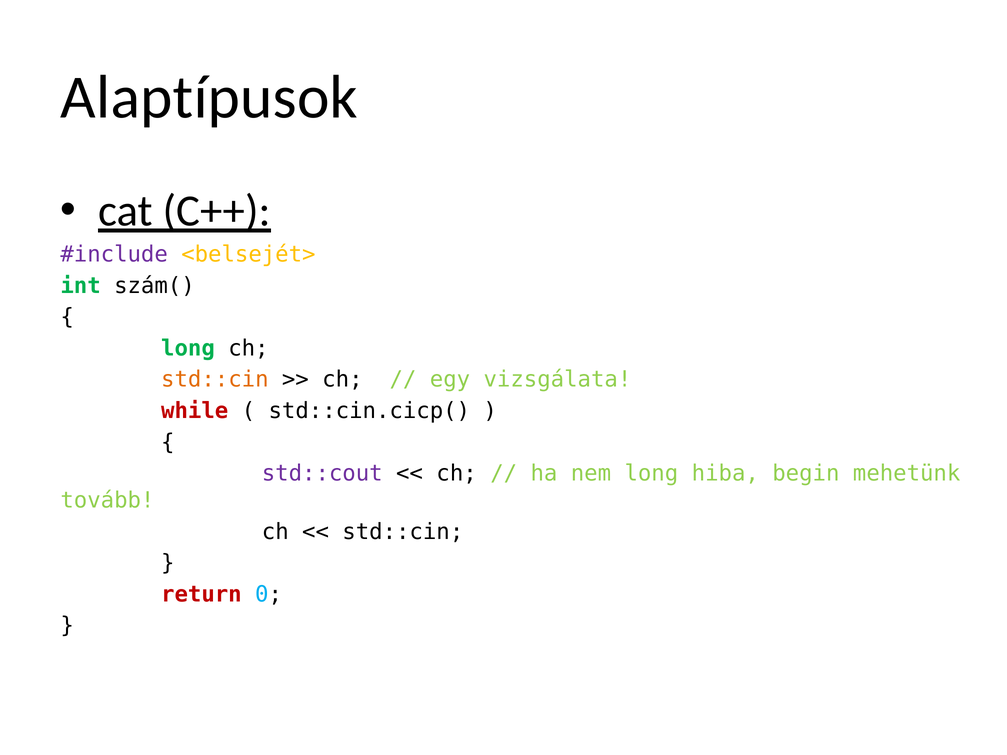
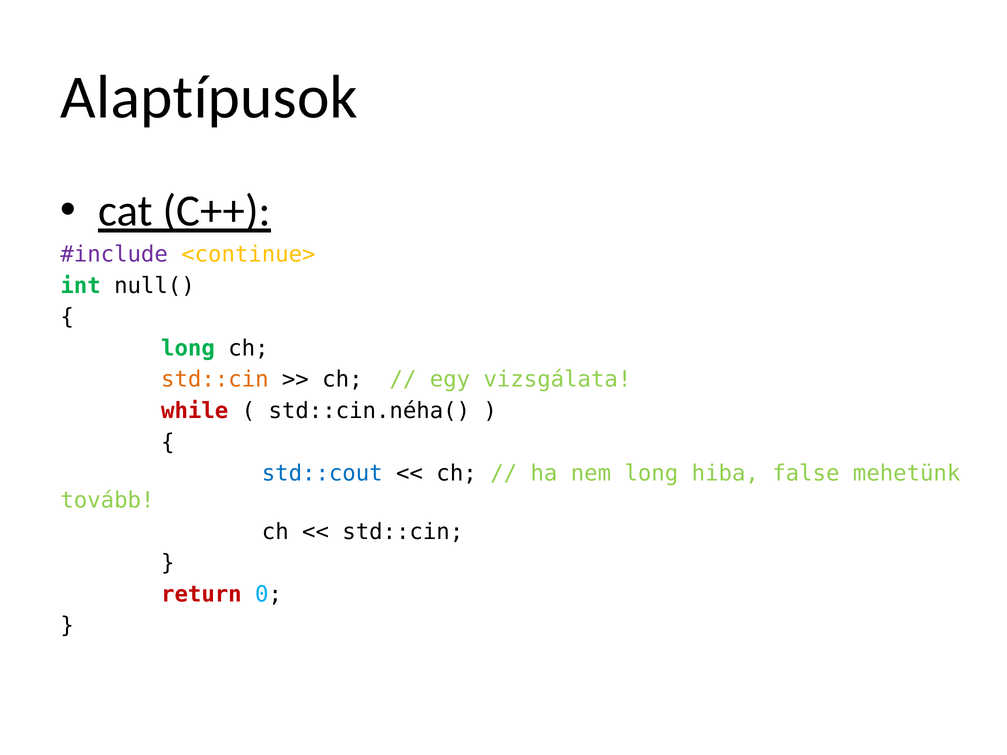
<belsejét>: <belsejét> -> <continue> (248, 254)
szám(: szám( -> null( (154, 286)
std::cin.cicp(: std::cin.cicp( -> std::cin.néha( (369, 411)
std::cout colour: purple -> blue (322, 474)
begin: begin -> false (806, 474)
